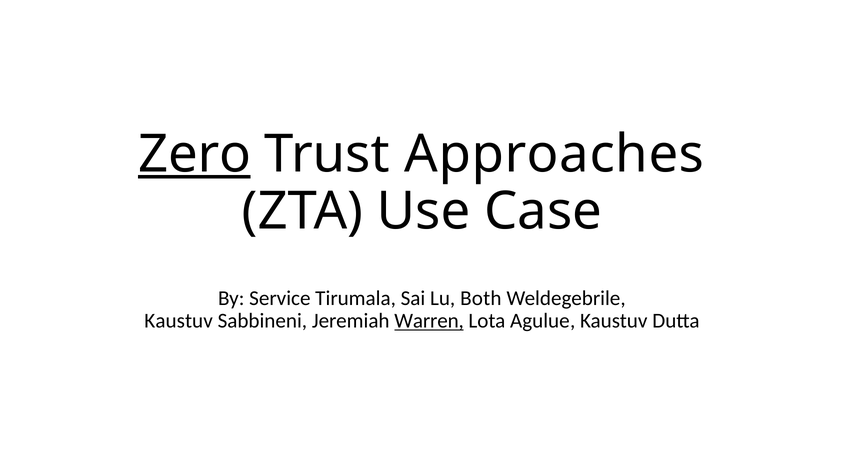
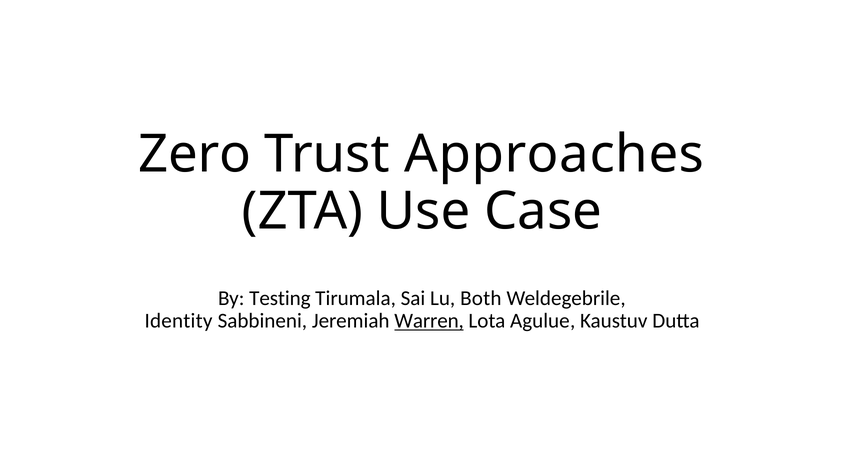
Zero underline: present -> none (195, 154)
Service: Service -> Testing (280, 298)
Kaustuv: Kaustuv -> Identity (178, 321)
